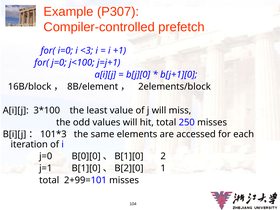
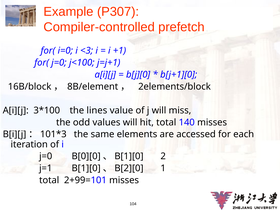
least: least -> lines (97, 110)
250: 250 -> 140 (187, 122)
